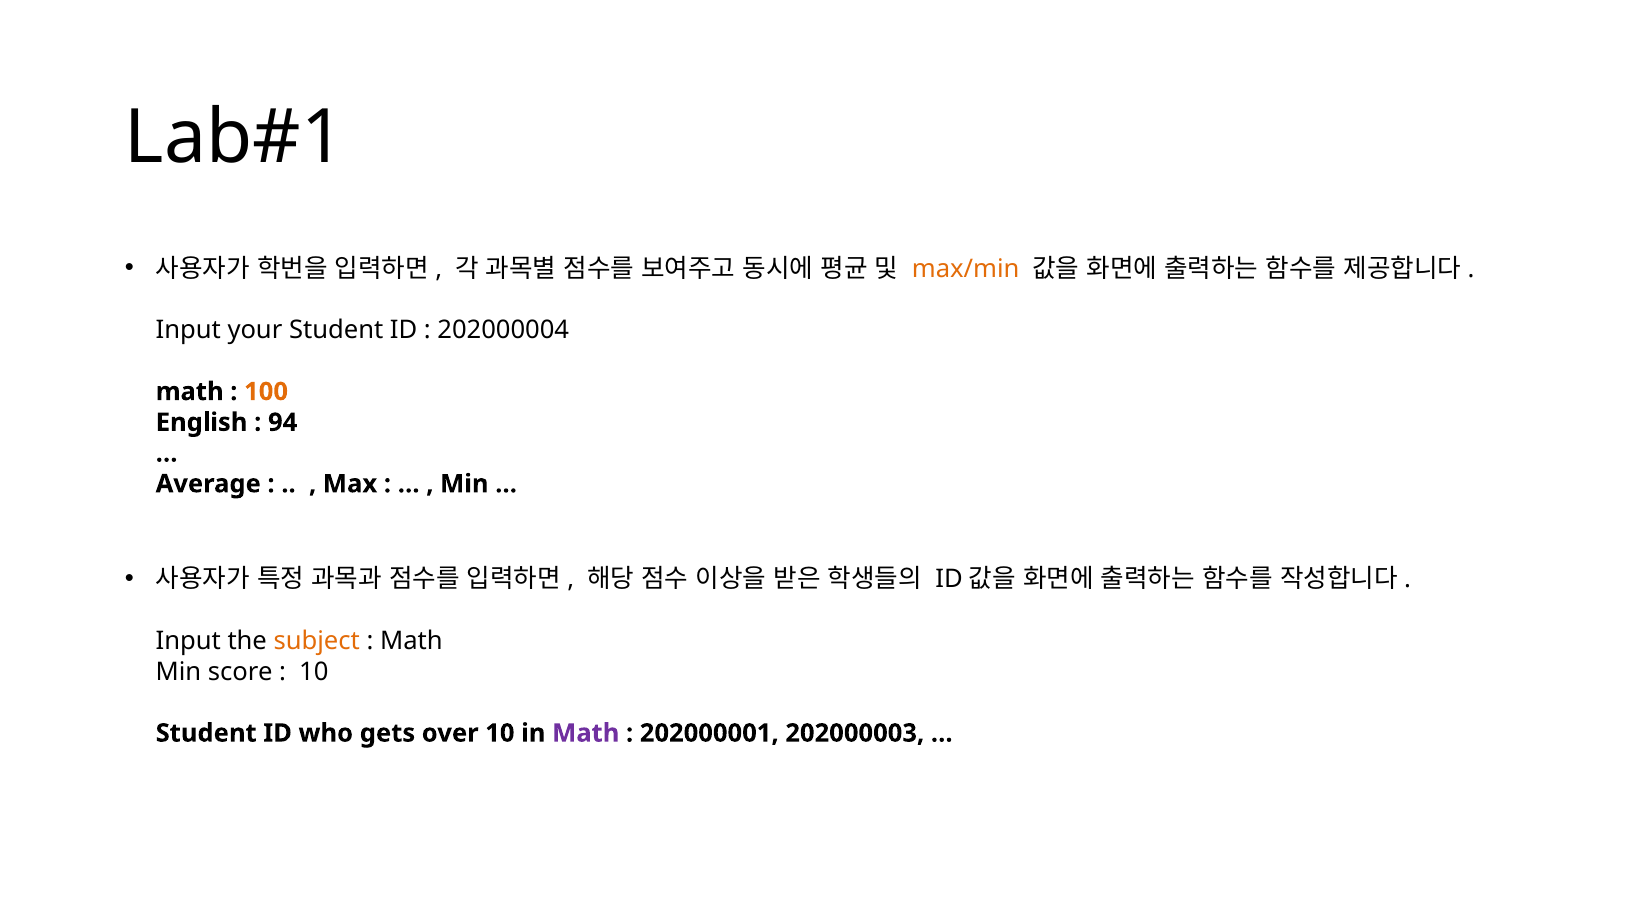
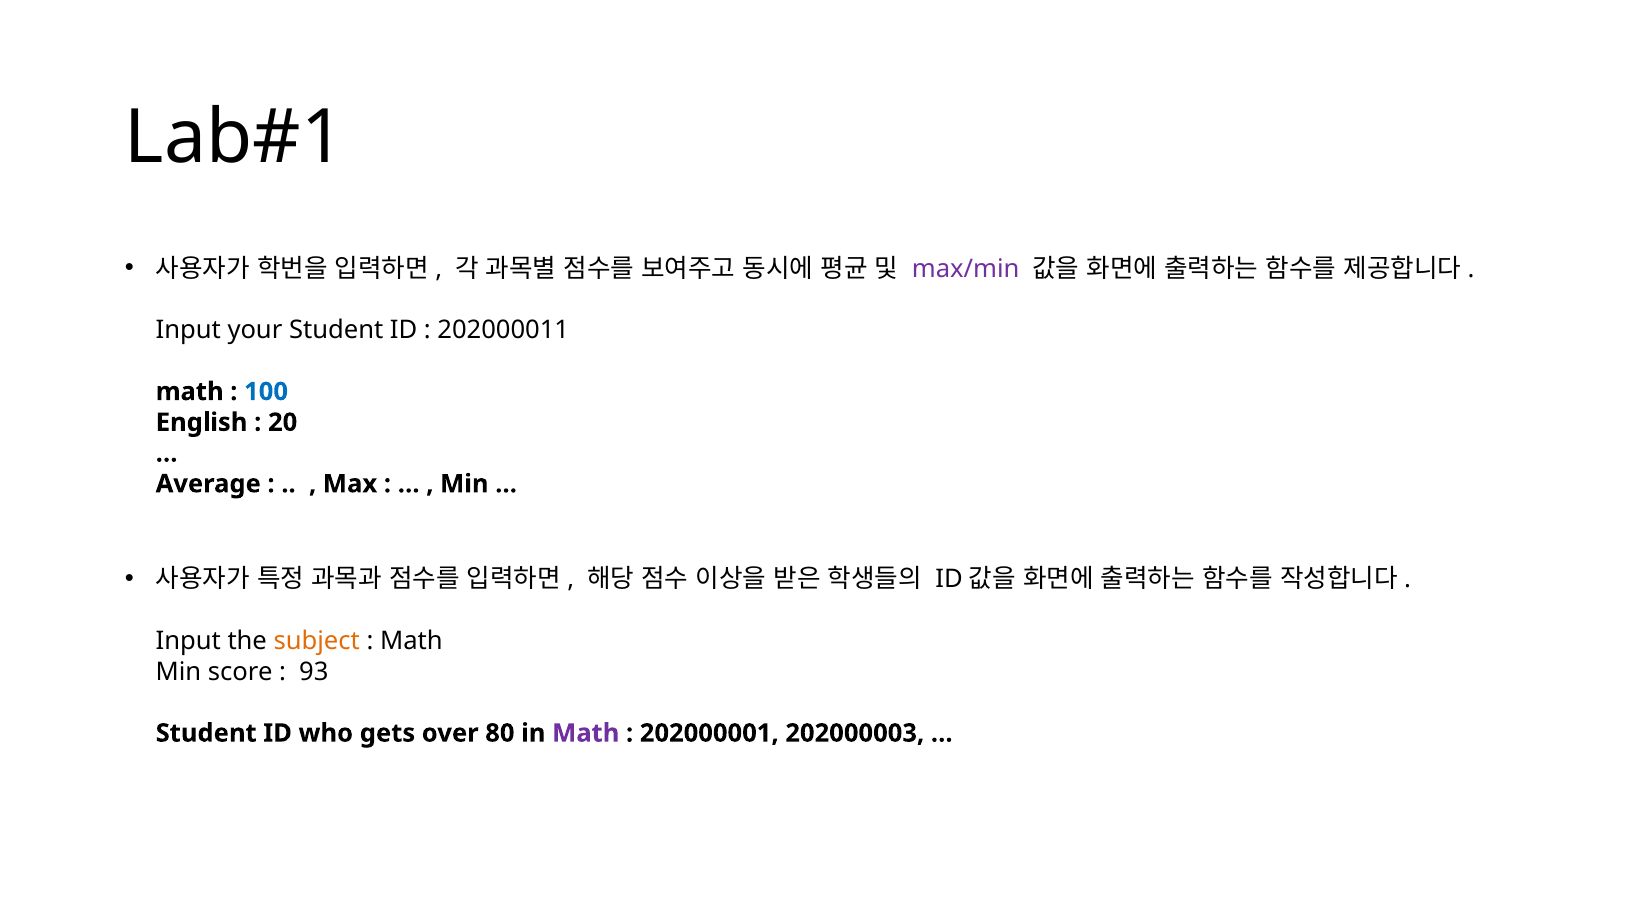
max/min colour: orange -> purple (966, 269)
202000004: 202000004 -> 202000011 (503, 330)
100 colour: orange -> blue (266, 392)
94: 94 -> 20 (283, 422)
10: 10 -> 93 (314, 672)
over 10: 10 -> 80 (500, 733)
